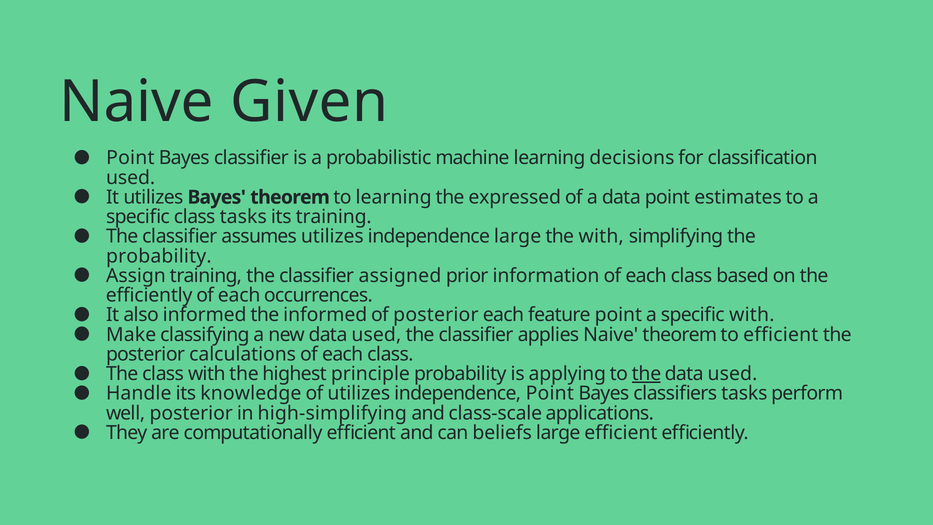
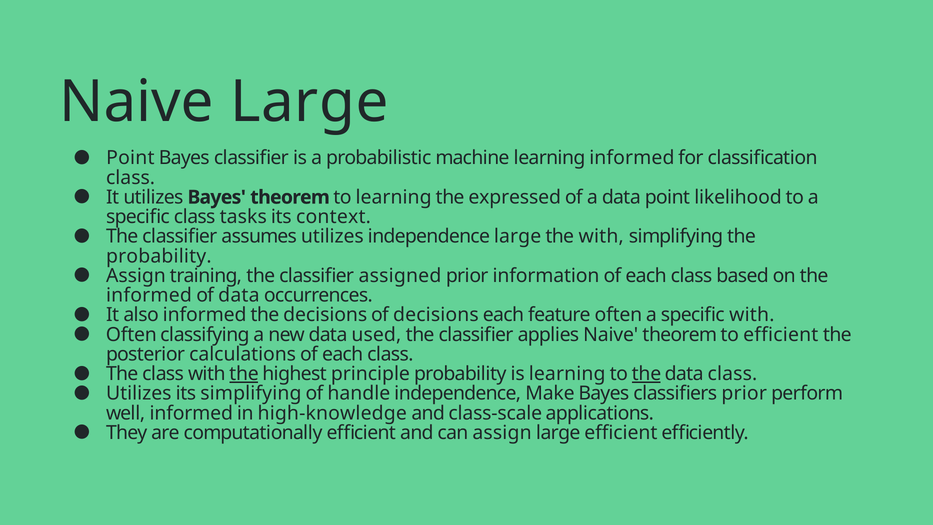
Naive Given: Given -> Large (309, 102)
learning decisions: decisions -> informed (632, 158)
used: used -> class (131, 178)
estimates: estimates -> likelihood (738, 197)
its training: training -> context (333, 217)
efficiently: efficiently -> informed (149, 295)
each: each -> data (239, 295)
the informed: informed -> decisions (325, 315)
of posterior: posterior -> decisions (436, 315)
feature point: point -> often (618, 315)
Make: Make -> Often (131, 335)
the underline: none -> present (244, 374)
is applying: applying -> learning (567, 374)
used: used -> class (732, 374)
Handle: Handle -> Utilizes (139, 393)
its knowledge: knowledge -> simplifying (251, 393)
of utilizes: utilizes -> handle (359, 393)
independence Point: Point -> Make (550, 393)
classifiers tasks: tasks -> prior (744, 393)
well posterior: posterior -> informed (191, 413)
high-simplifying: high-simplifying -> high-knowledge (332, 413)
can beliefs: beliefs -> assign (502, 433)
